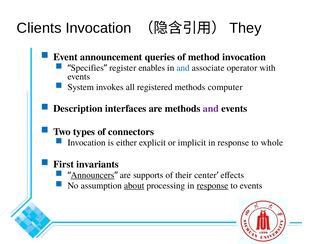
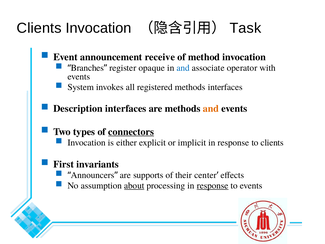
They: They -> Task (245, 28)
queries: queries -> receive (160, 57)
Specifies: Specifies -> Branches (87, 68)
enables: enables -> opaque (152, 68)
methods computer: computer -> interfaces (225, 87)
and colour: purple -> orange (211, 109)
connectors underline: none -> present (131, 132)
to whole: whole -> clients (272, 143)
Announcers underline: present -> none (93, 175)
